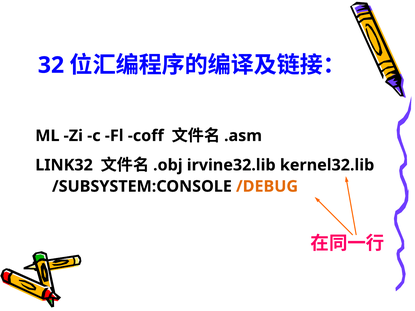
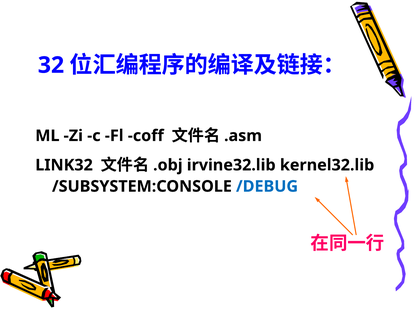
/DEBUG colour: orange -> blue (267, 187)
